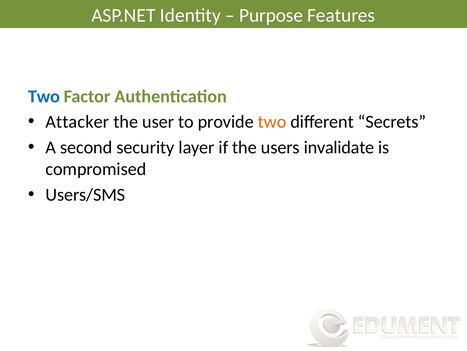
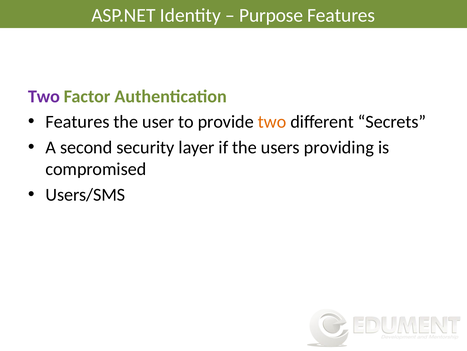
Two colour: blue -> purple (44, 96)
Attacker: Attacker -> Features (77, 122)
invalidate: invalidate -> providing (339, 147)
